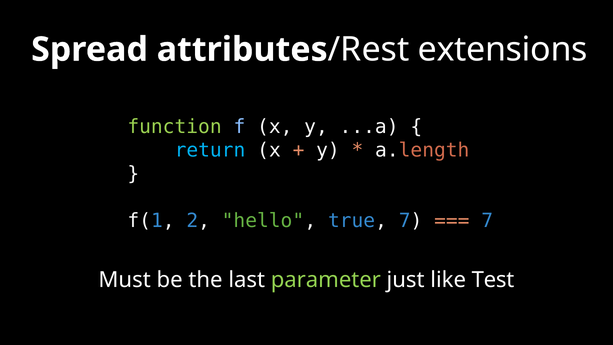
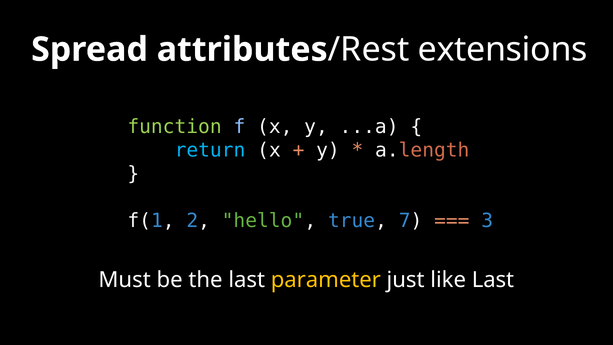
7: 7 -> 3 (487, 221)
parameter colour: light green -> yellow (326, 280)
like Test: Test -> Last (493, 280)
